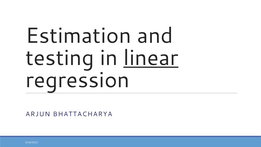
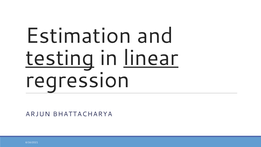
testing underline: none -> present (60, 58)
